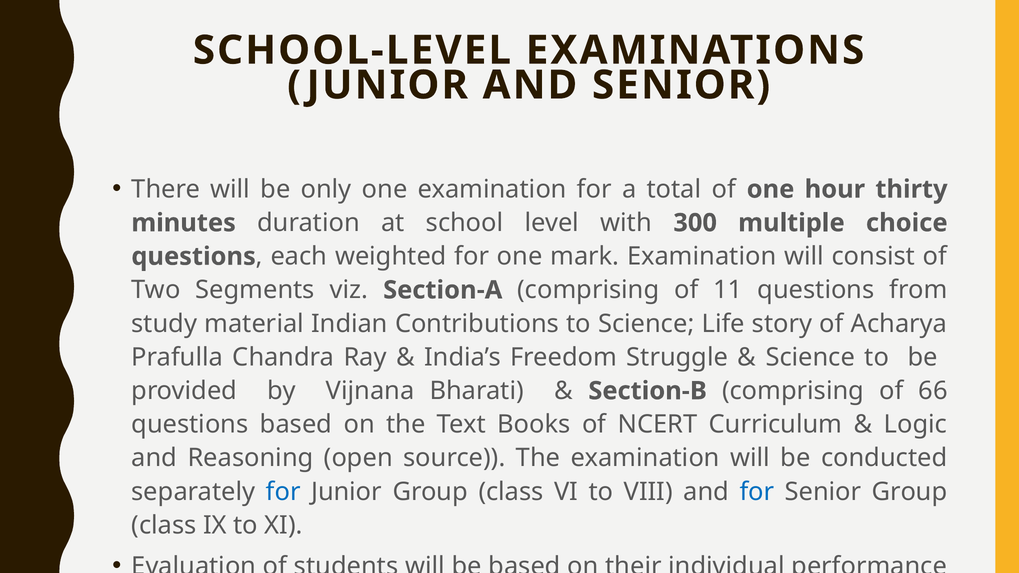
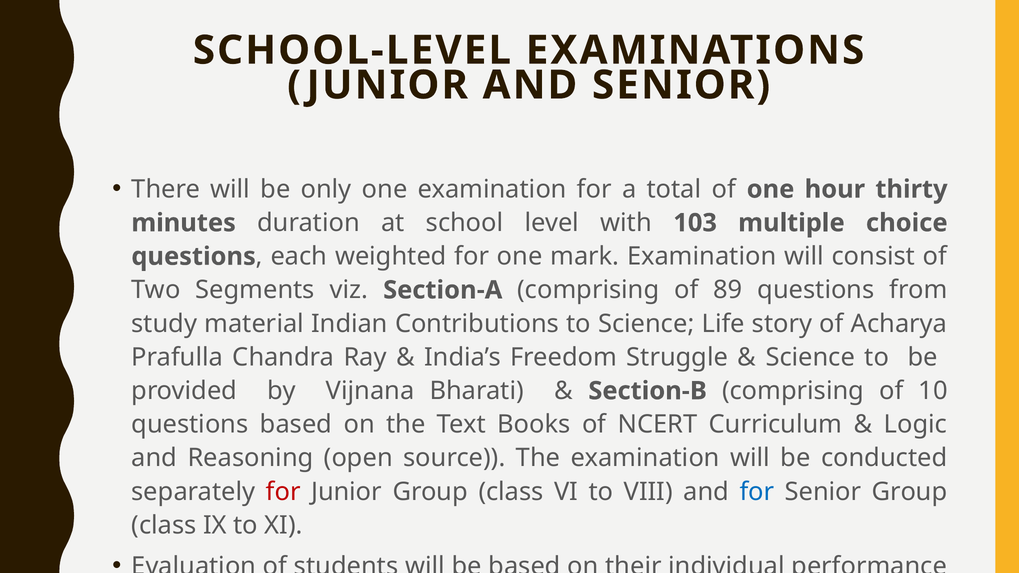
300: 300 -> 103 (695, 223)
11: 11 -> 89 (728, 290)
66: 66 -> 10 (933, 391)
for colour: blue -> red (283, 492)
